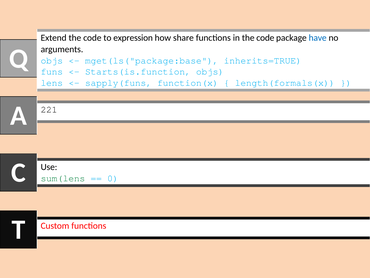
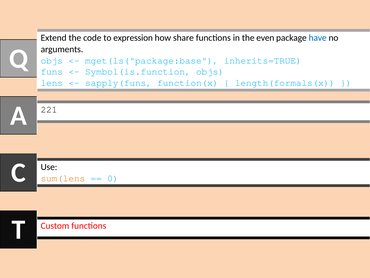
in the code: code -> even (265, 38)
Starts(is.function: Starts(is.function -> Symbol(is.function (138, 72)
sum(lens colour: green -> orange (63, 178)
